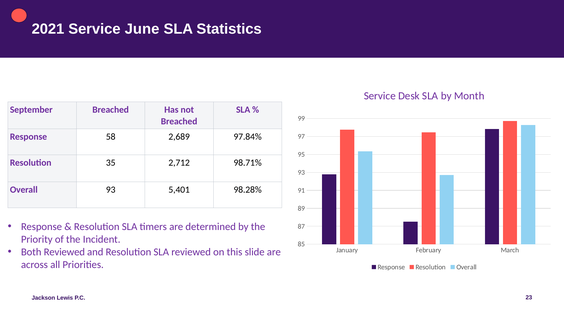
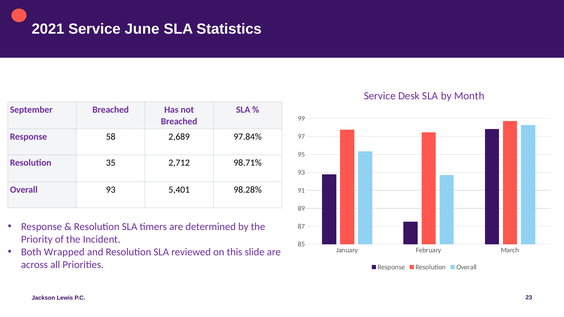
Both Reviewed: Reviewed -> Wrapped (64, 252)
